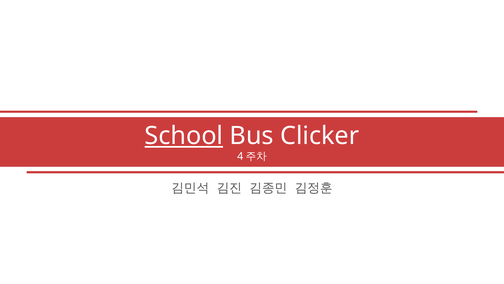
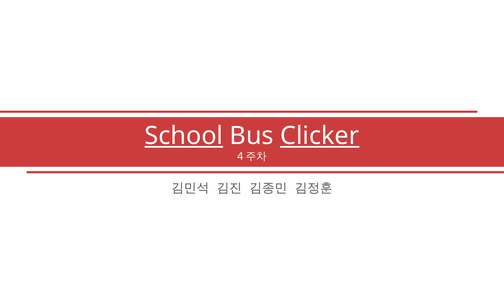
Clicker underline: none -> present (320, 136)
